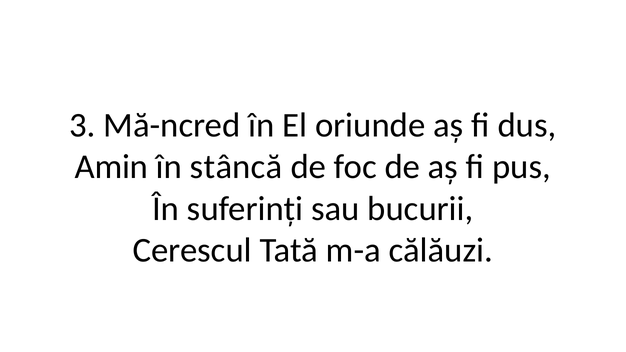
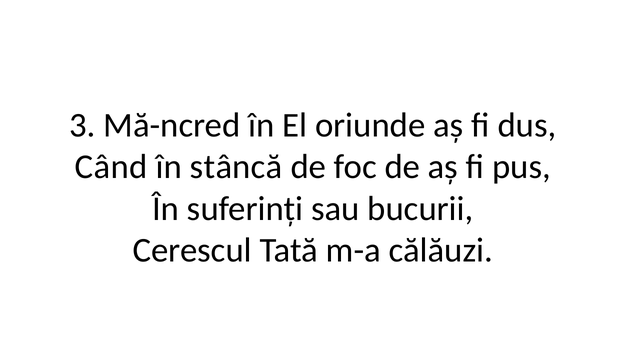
Amin: Amin -> Când (111, 167)
